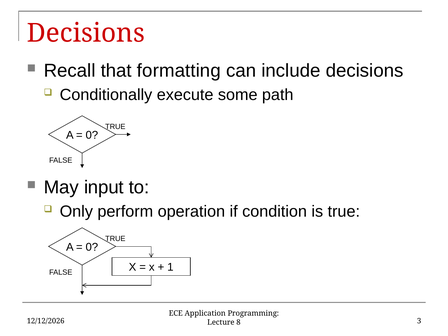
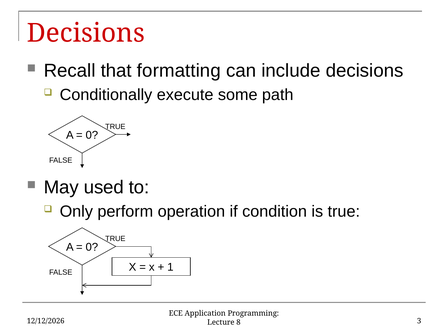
input: input -> used (104, 187)
